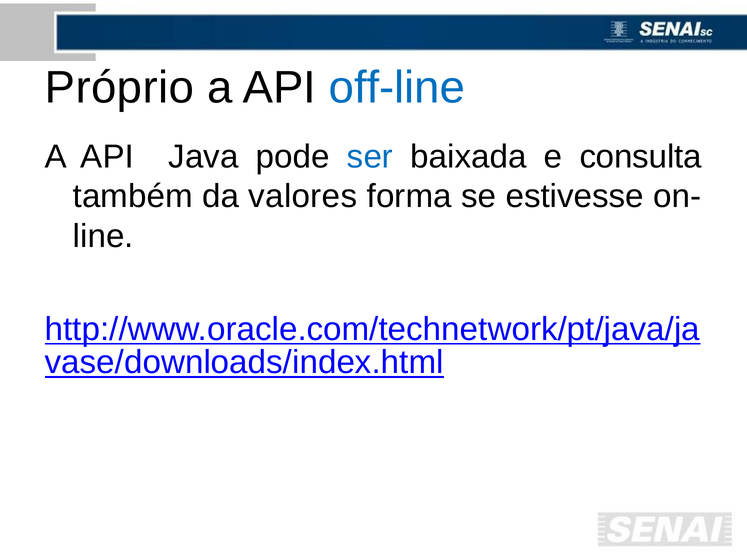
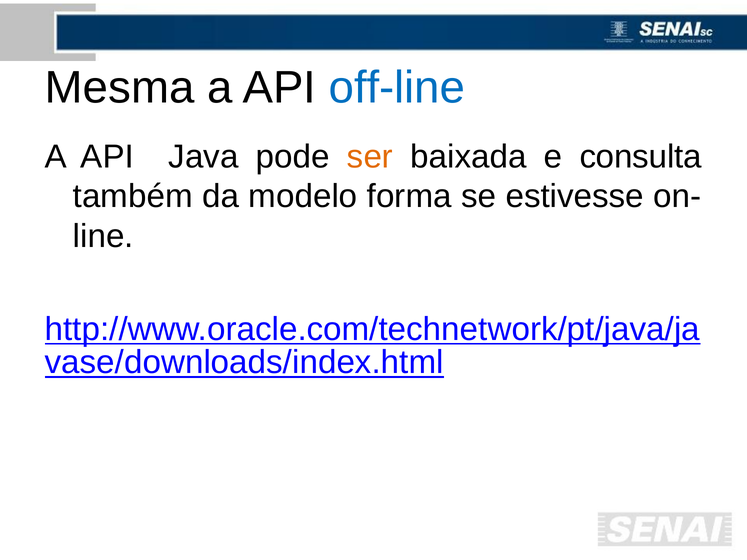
Próprio: Próprio -> Mesma (120, 88)
ser colour: blue -> orange (370, 157)
valores: valores -> modelo (303, 197)
